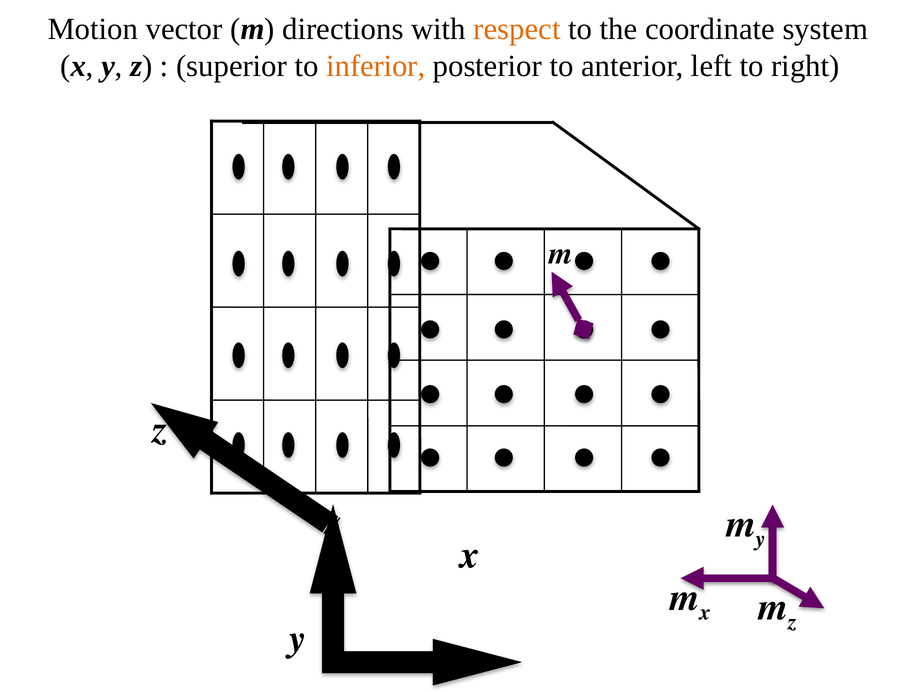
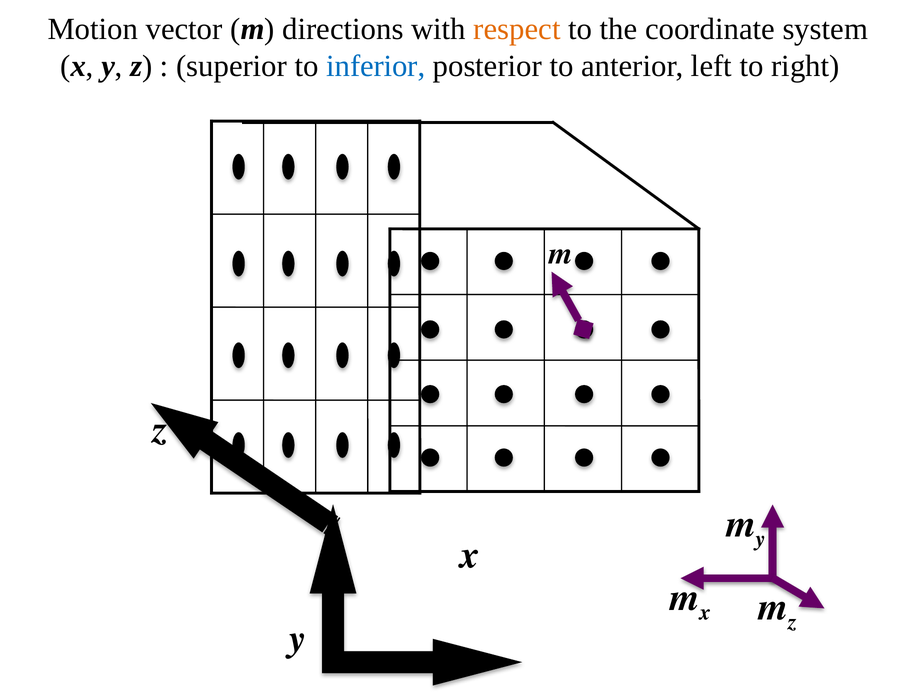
inferior colour: orange -> blue (376, 66)
